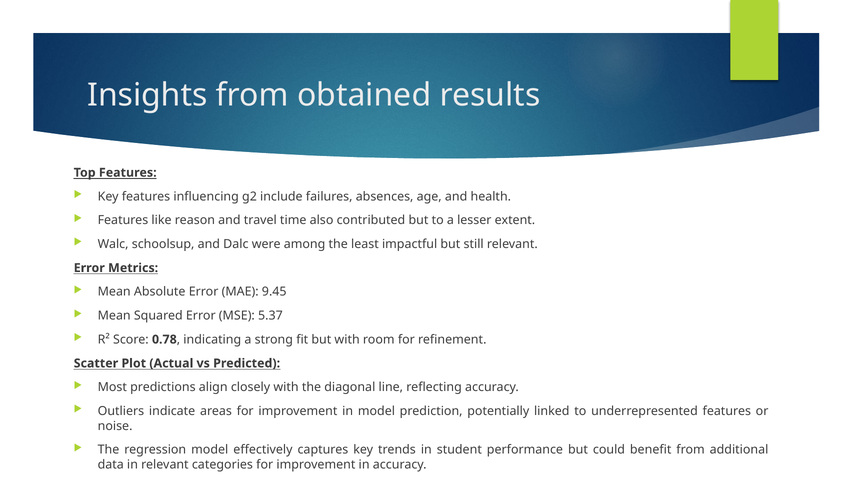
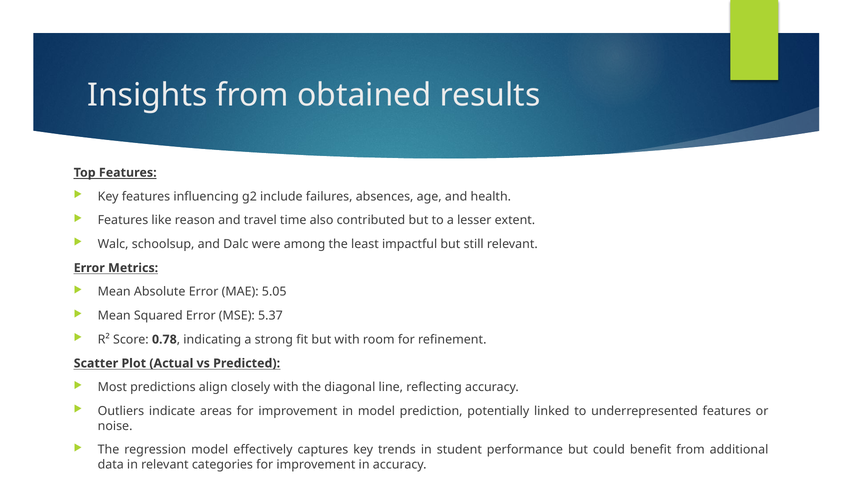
9.45: 9.45 -> 5.05 (274, 292)
